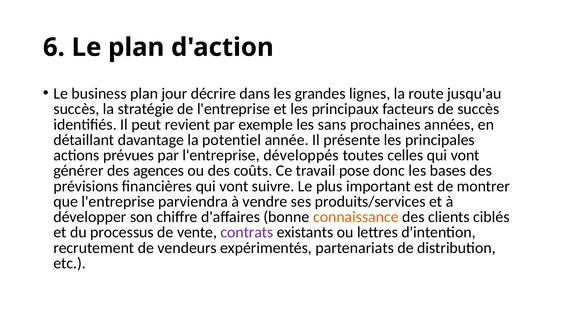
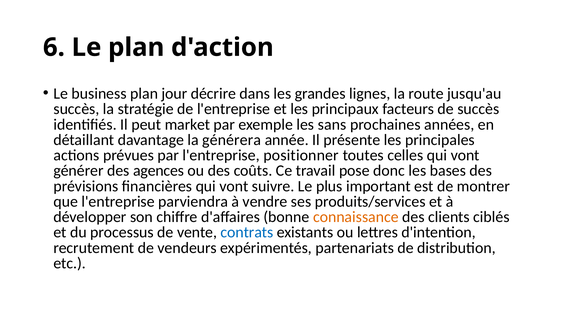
revient: revient -> market (187, 124)
potentiel: potentiel -> générera (232, 140)
développés: développés -> positionner (301, 155)
contrats colour: purple -> blue (247, 232)
